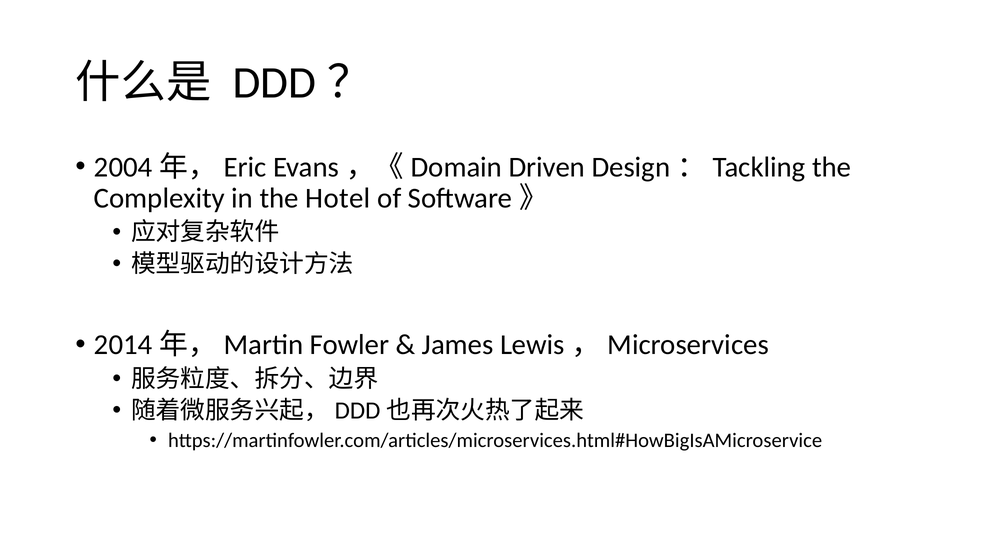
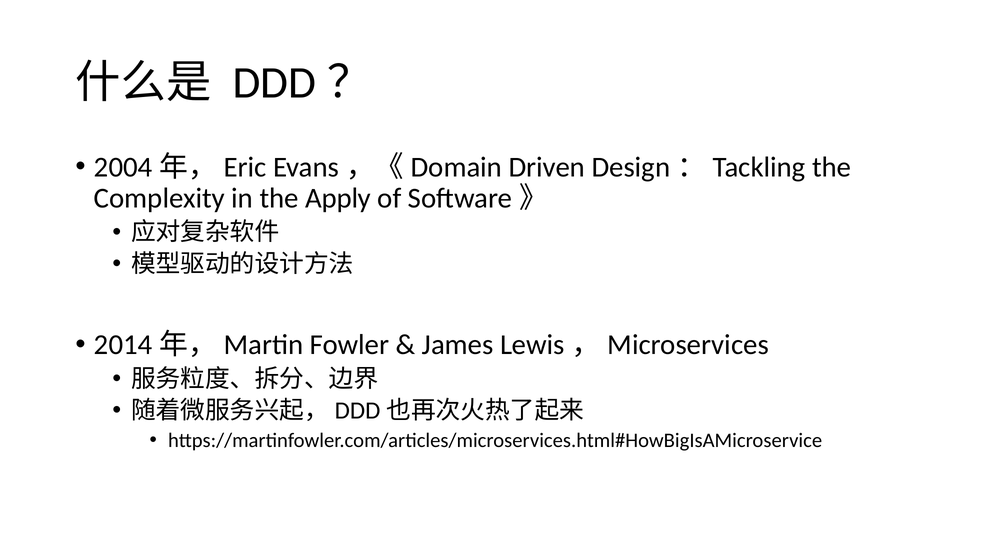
Hotel: Hotel -> Apply (338, 198)
